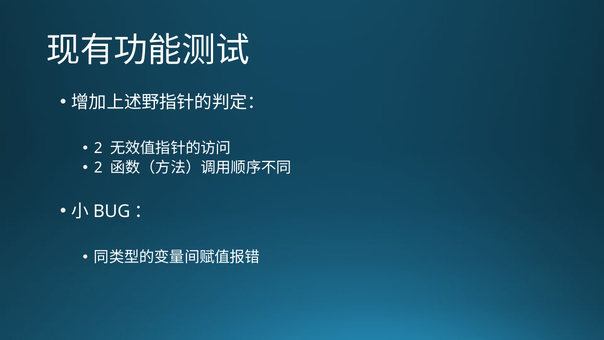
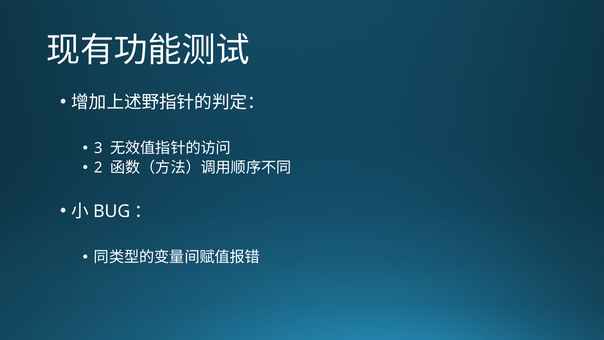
2: 2 -> 3 (98, 148)
